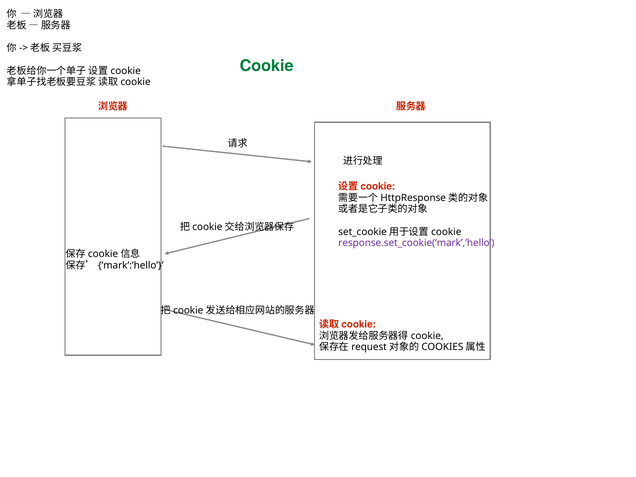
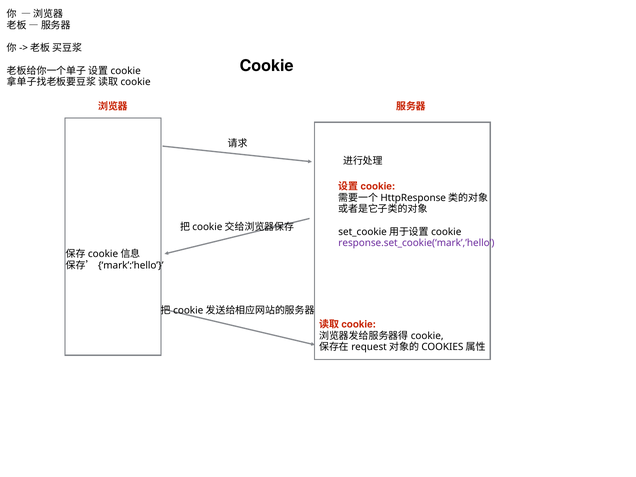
Cookie colour: green -> black (267, 66)
